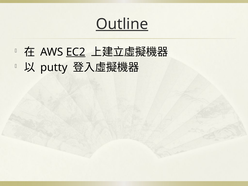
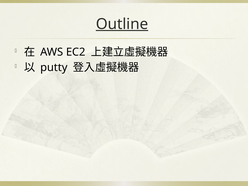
EC2 underline: present -> none (76, 52)
